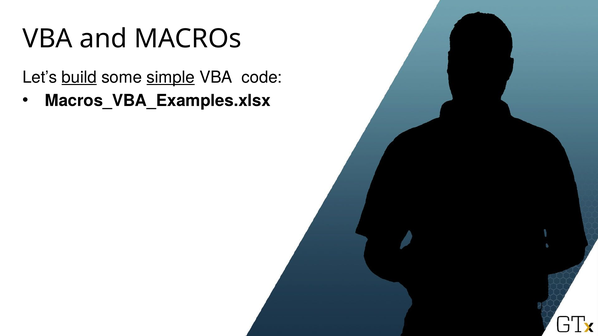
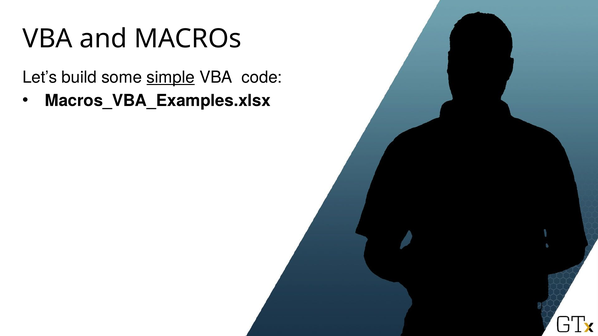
build underline: present -> none (79, 77)
